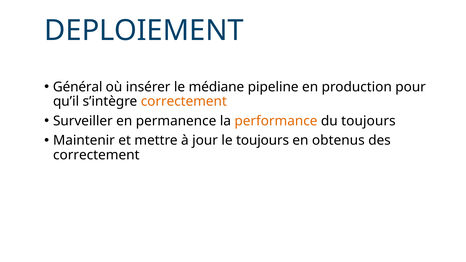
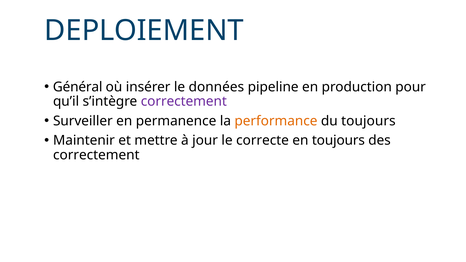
médiane: médiane -> données (216, 87)
correctement colour: orange -> purple (184, 102)
le toujours: toujours -> correcte (262, 141)
en obtenus: obtenus -> toujours (338, 141)
